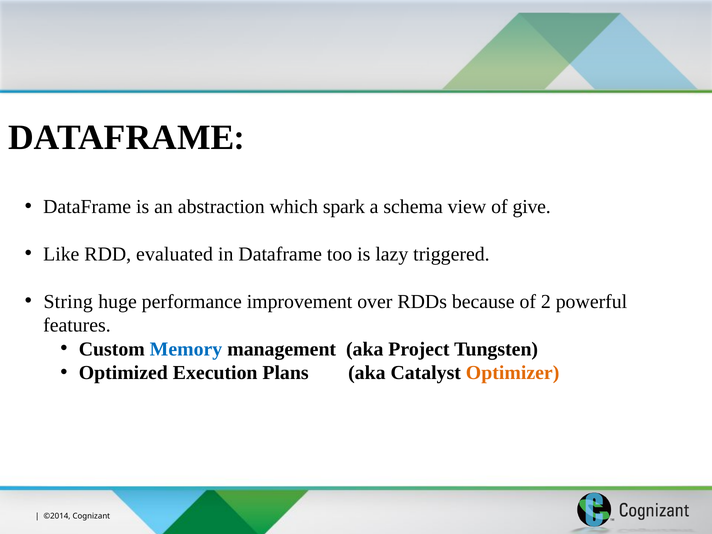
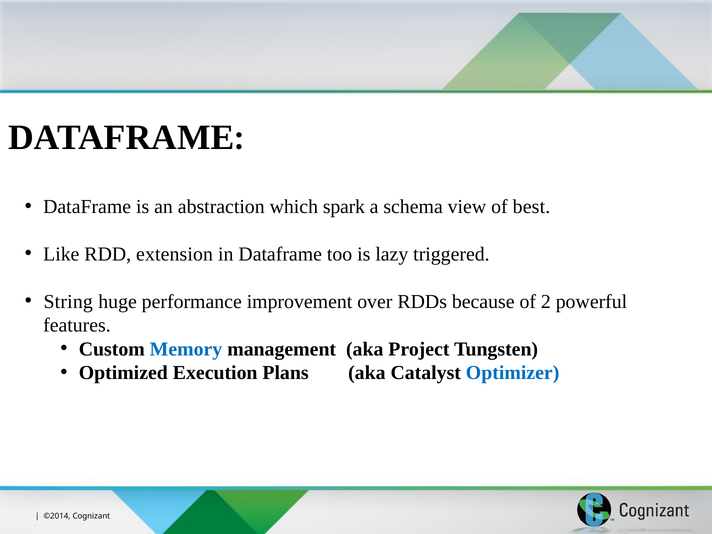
give: give -> best (531, 207)
evaluated: evaluated -> extension (175, 254)
Optimizer colour: orange -> blue (513, 373)
